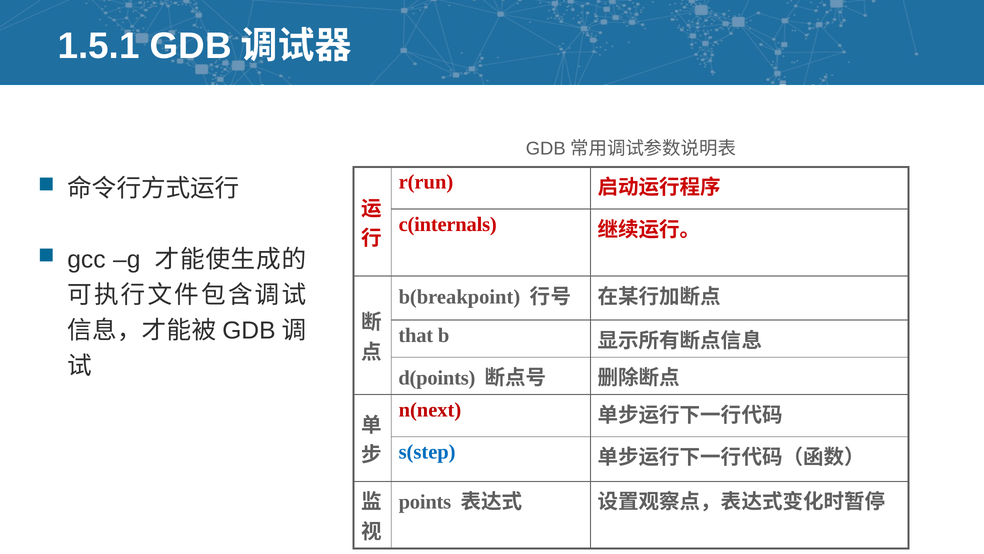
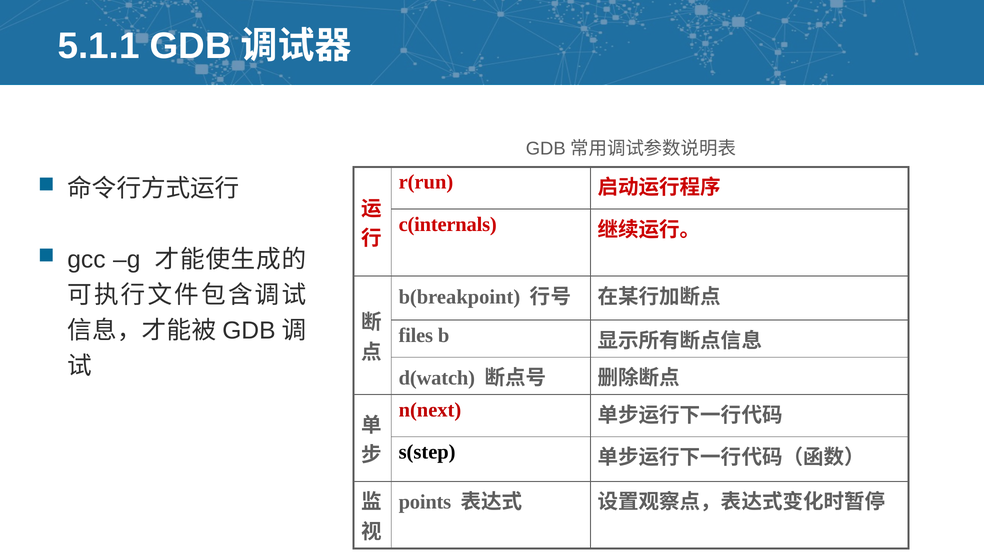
1.5.1: 1.5.1 -> 5.1.1 (99, 46)
that: that -> files (416, 335)
d(points: d(points -> d(watch (437, 378)
s(step colour: blue -> black (427, 452)
